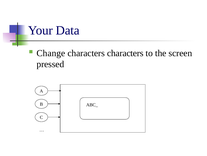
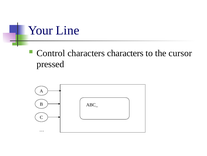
Data: Data -> Line (68, 30)
Change: Change -> Control (51, 53)
screen: screen -> cursor (180, 53)
